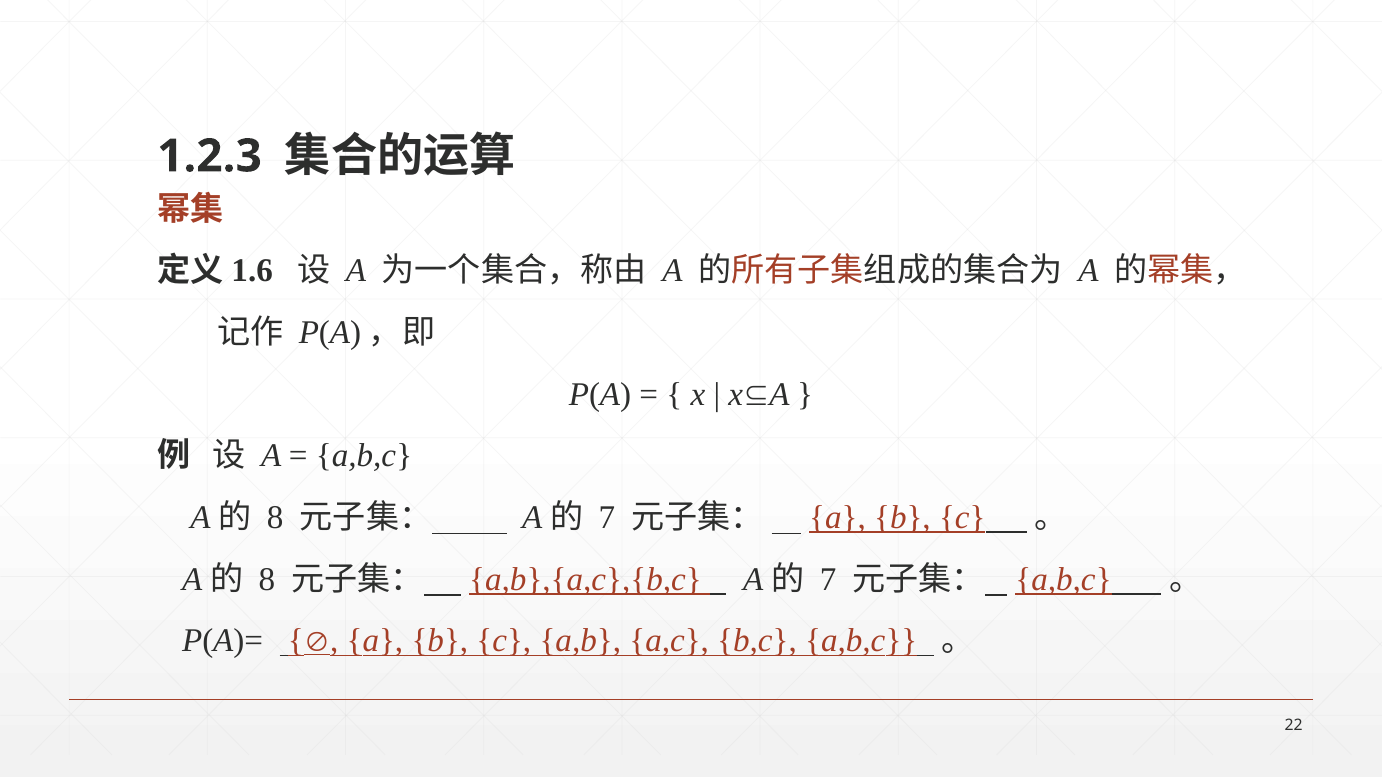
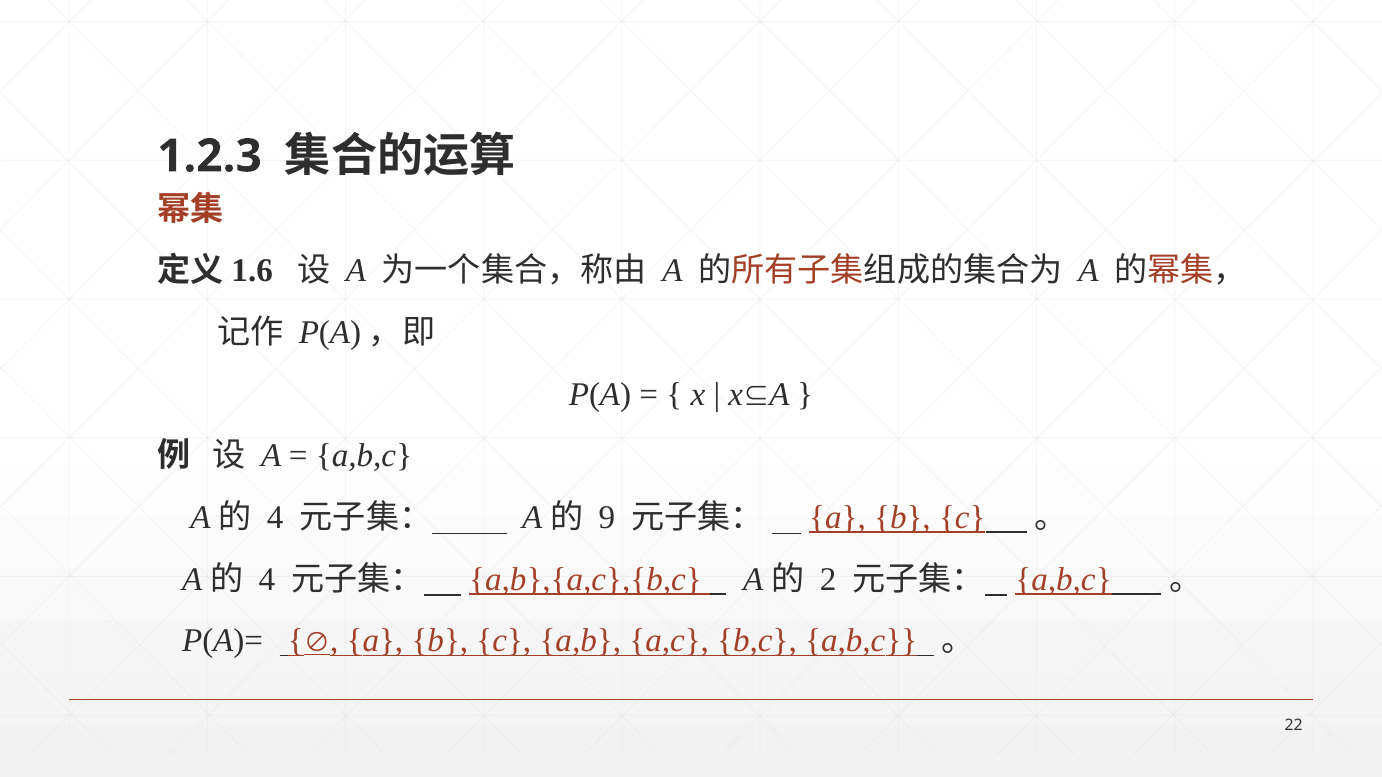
8: 8 -> 4 (275, 518)
7: 7 -> 9 (607, 518)
8: 8 -> 4 (267, 579)
7: 7 -> 2 (828, 579)
